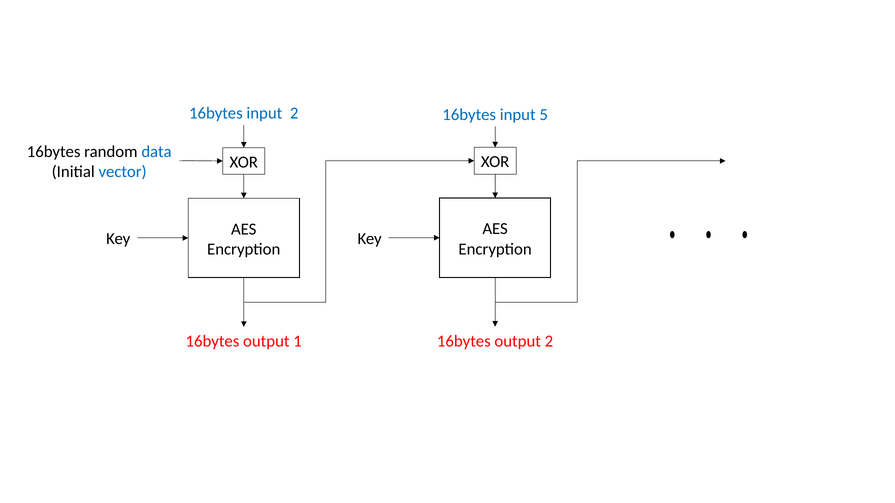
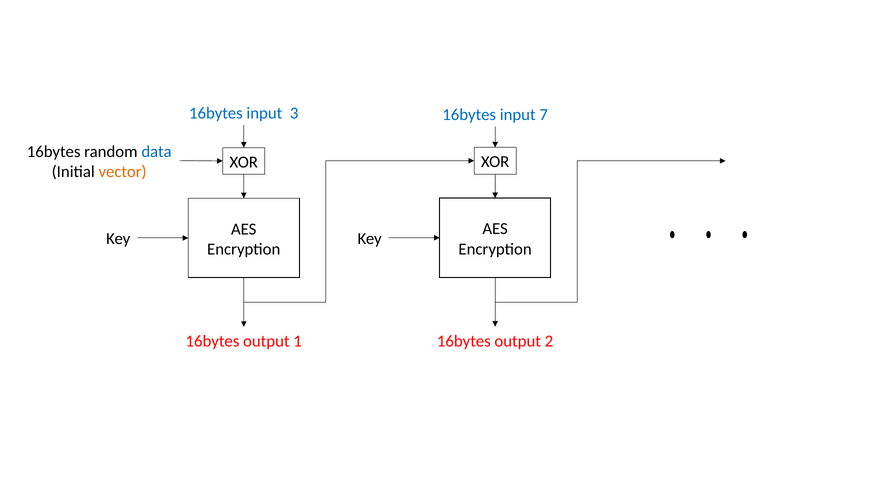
input 2: 2 -> 3 (294, 113)
5: 5 -> 7 (544, 115)
vector colour: blue -> orange (123, 172)
